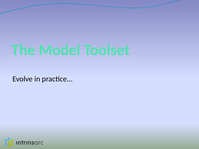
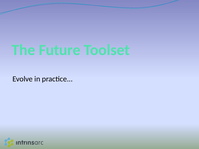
Model: Model -> Future (60, 50)
